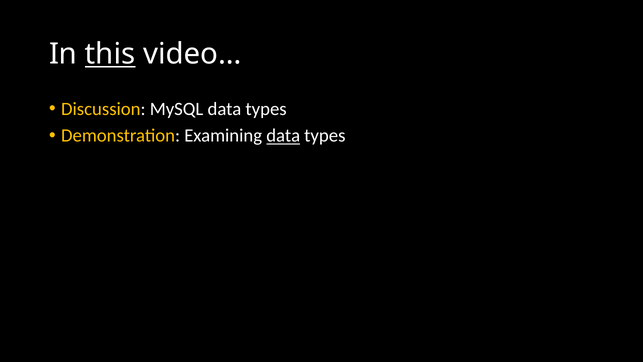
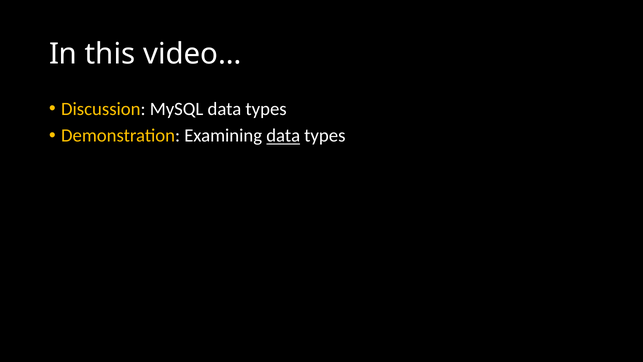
this underline: present -> none (110, 54)
